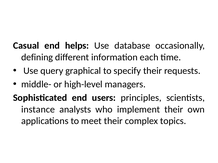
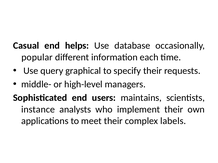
defining: defining -> popular (37, 57)
principles: principles -> maintains (141, 98)
topics: topics -> labels (173, 121)
